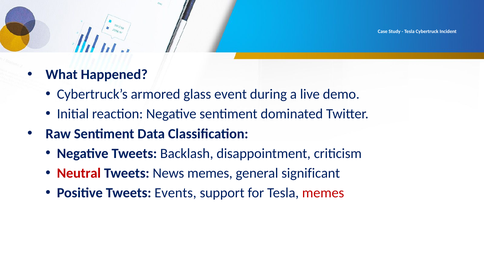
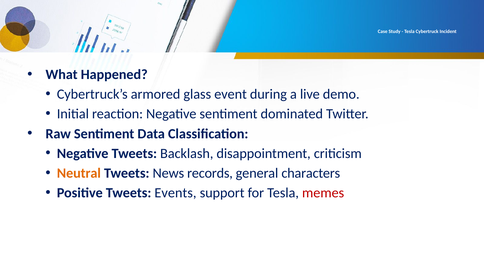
Neutral colour: red -> orange (79, 173)
News memes: memes -> records (210, 173)
significant: significant -> characters (311, 173)
